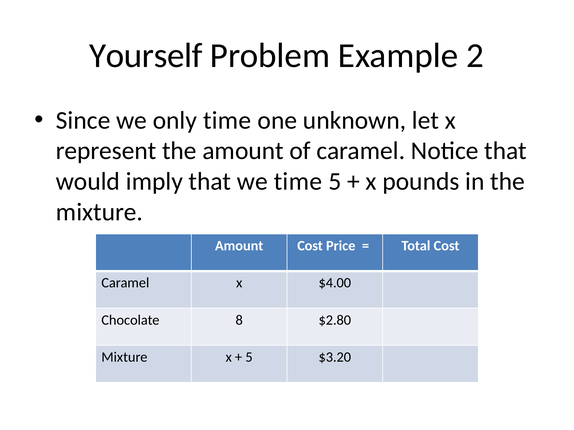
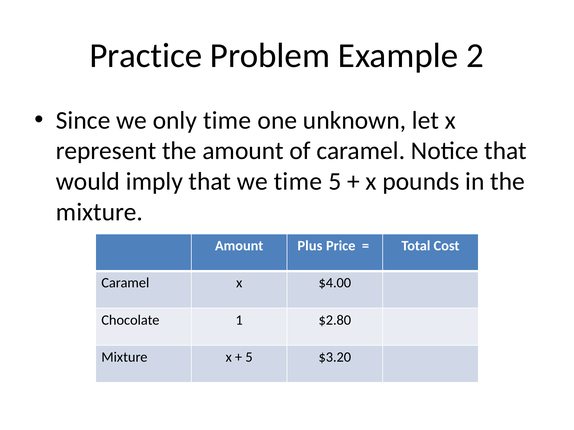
Yourself: Yourself -> Practice (146, 56)
Amount Cost: Cost -> Plus (310, 246)
8: 8 -> 1 (239, 320)
